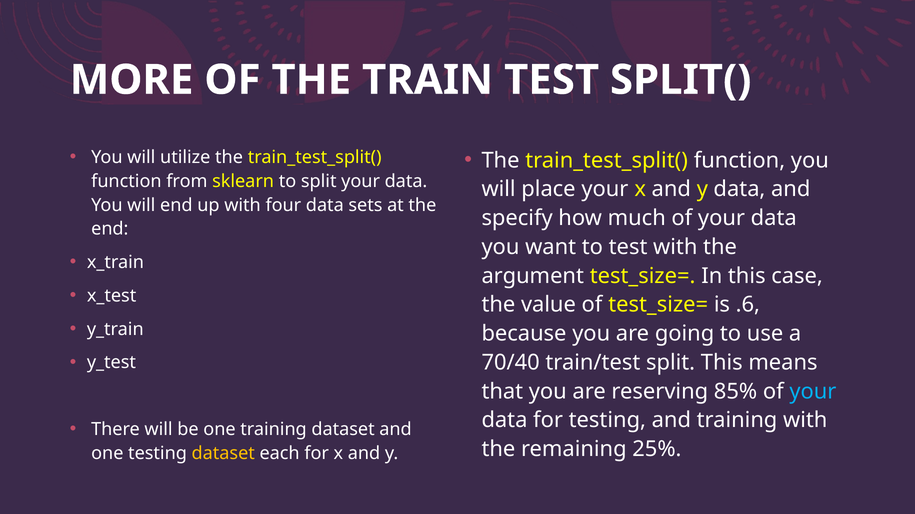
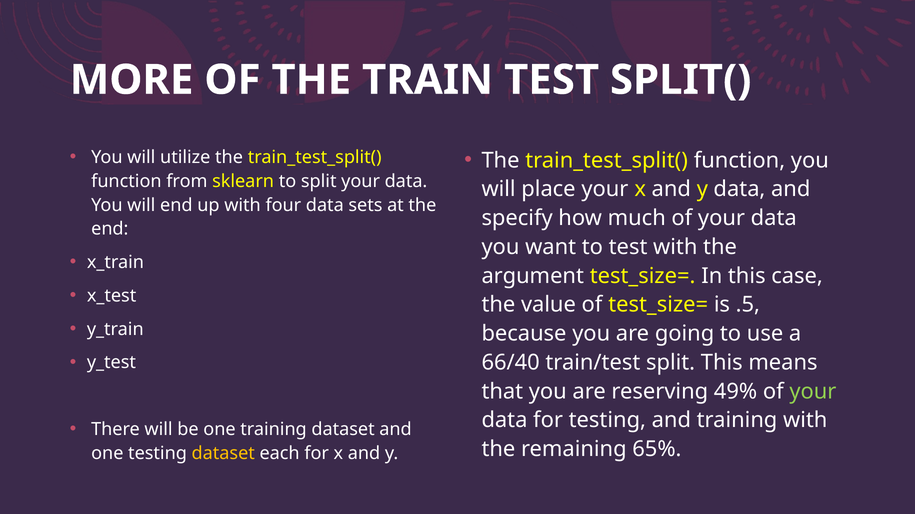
.6: .6 -> .5 (748, 305)
70/40: 70/40 -> 66/40 (511, 363)
85%: 85% -> 49% (735, 392)
your colour: light blue -> light green (813, 392)
25%: 25% -> 65% (657, 450)
